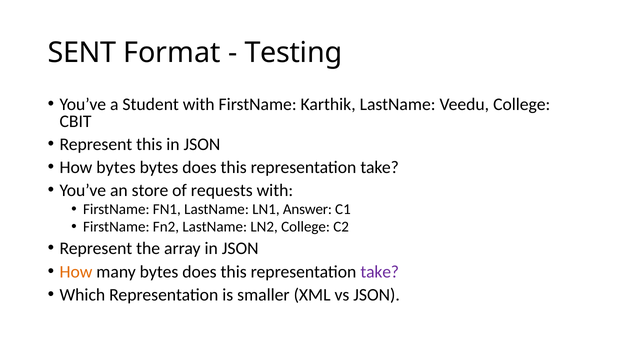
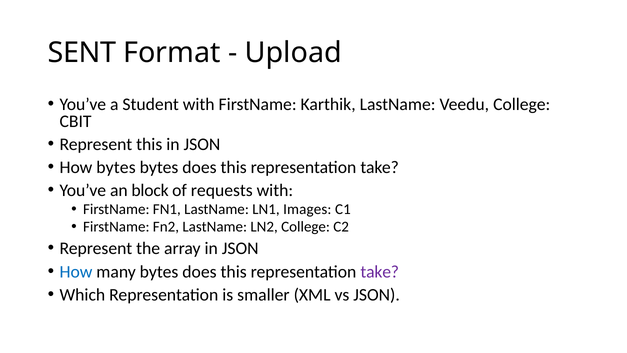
Testing: Testing -> Upload (293, 53)
store: store -> block (150, 190)
Answer: Answer -> Images (307, 209)
How colour: orange -> blue (76, 271)
